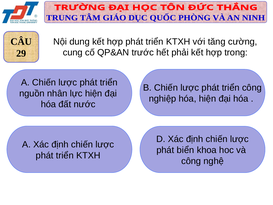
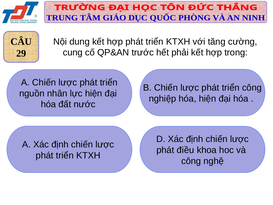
biển: biển -> điều (185, 150)
